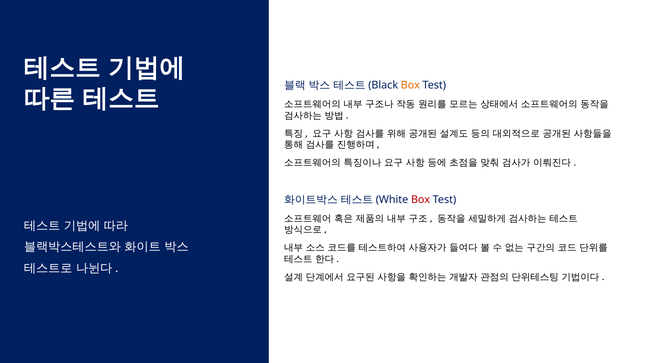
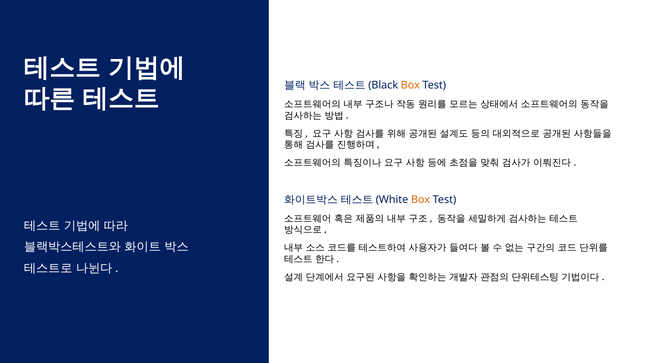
Box colour: red -> orange (421, 200)
